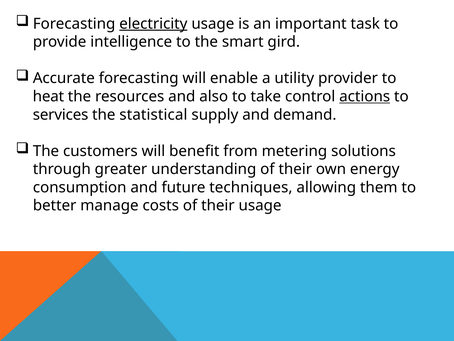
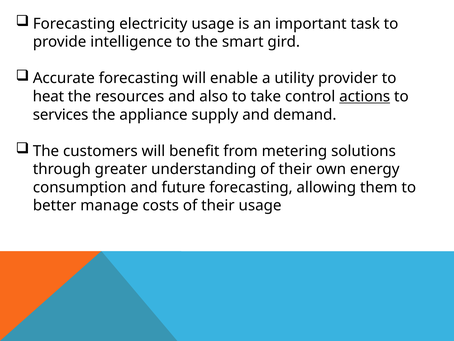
electricity underline: present -> none (153, 24)
statistical: statistical -> appliance (154, 115)
future techniques: techniques -> forecasting (251, 187)
